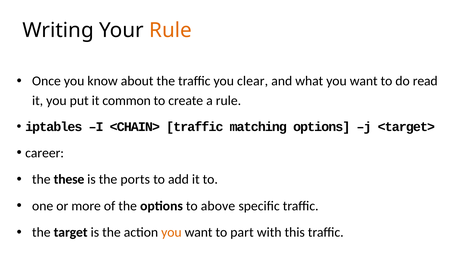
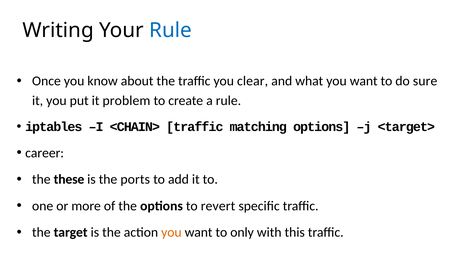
Rule colour: orange -> blue (171, 31)
read: read -> sure (425, 81)
common: common -> problem (126, 101)
above: above -> revert (218, 206)
part: part -> only (242, 233)
